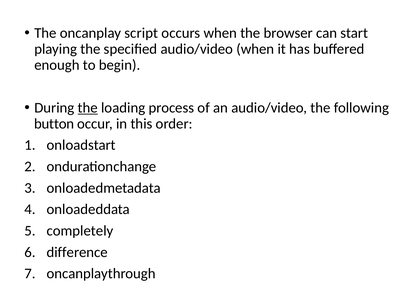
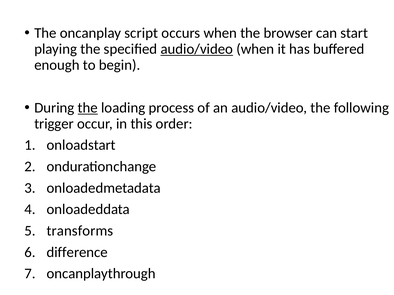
audio/video underline: none -> present (197, 49)
button: button -> trigger (54, 124)
completely: completely -> transforms (80, 231)
